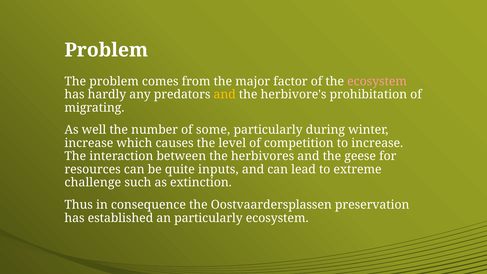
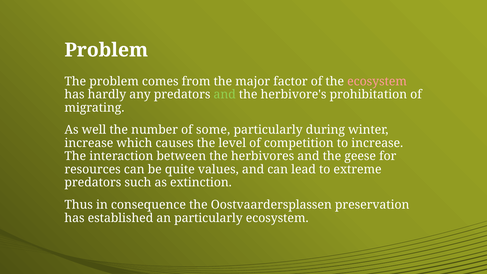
and colour: yellow -> light green (225, 95)
inputs: inputs -> values (218, 169)
challenge: challenge -> predators (93, 183)
